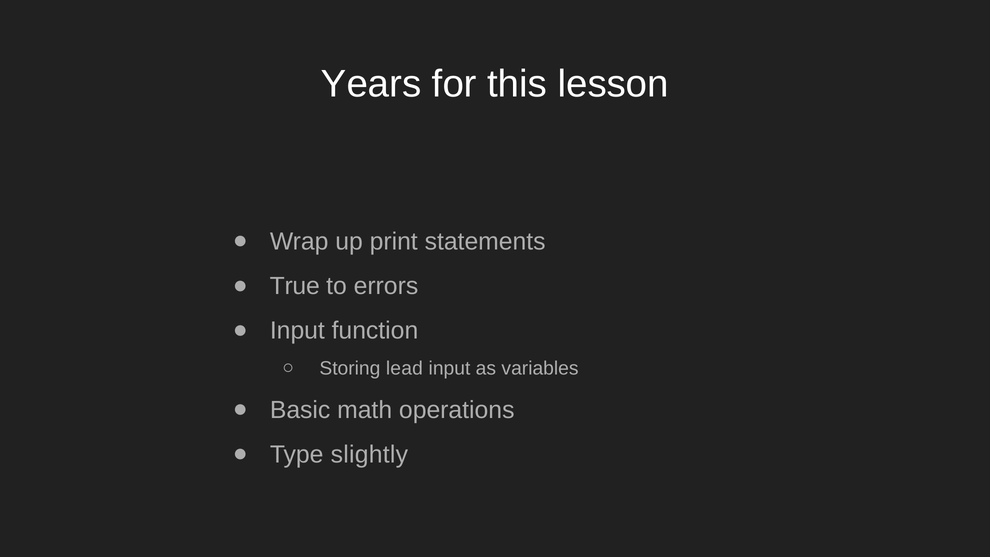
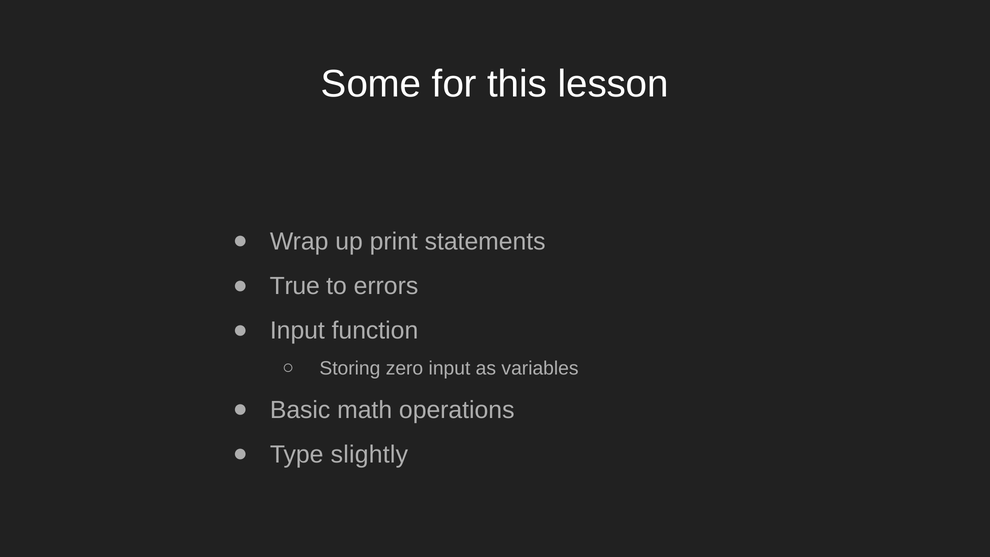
Years: Years -> Some (371, 84)
lead: lead -> zero (404, 368)
